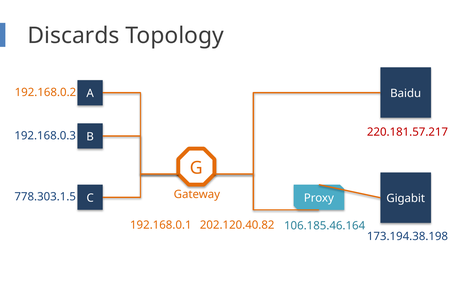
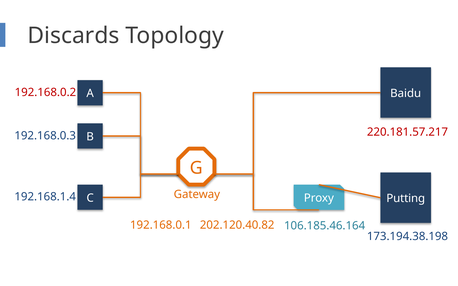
192.168.0.2 colour: orange -> red (45, 92)
778.303.1.5: 778.303.1.5 -> 192.168.1.4 (45, 197)
Gigabit: Gigabit -> Putting (406, 199)
